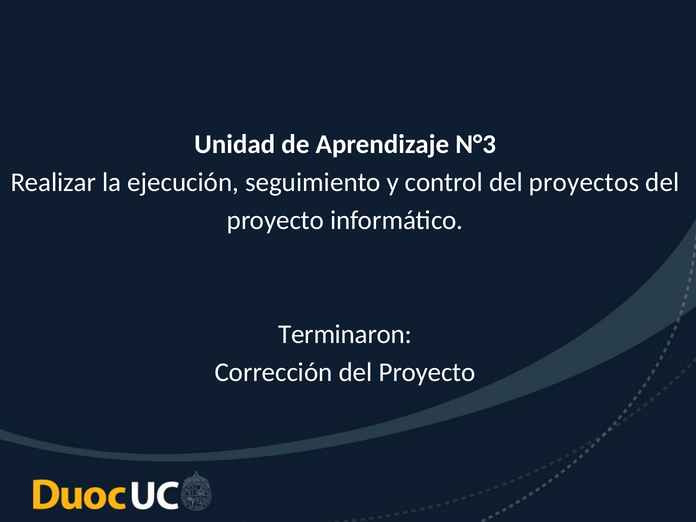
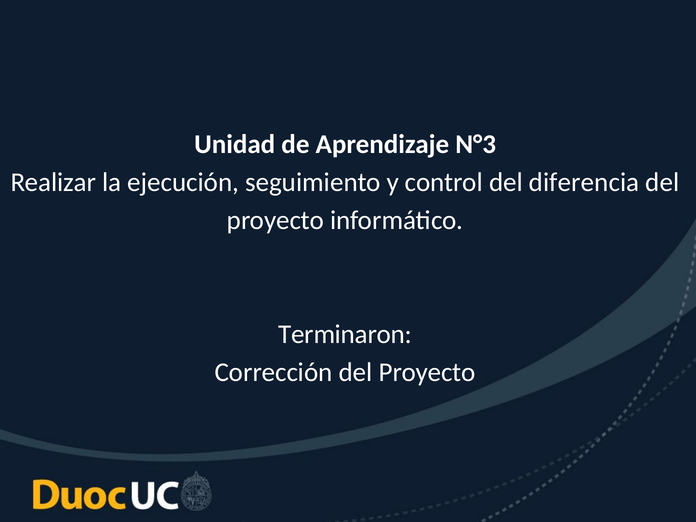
proyectos: proyectos -> diferencia (584, 182)
